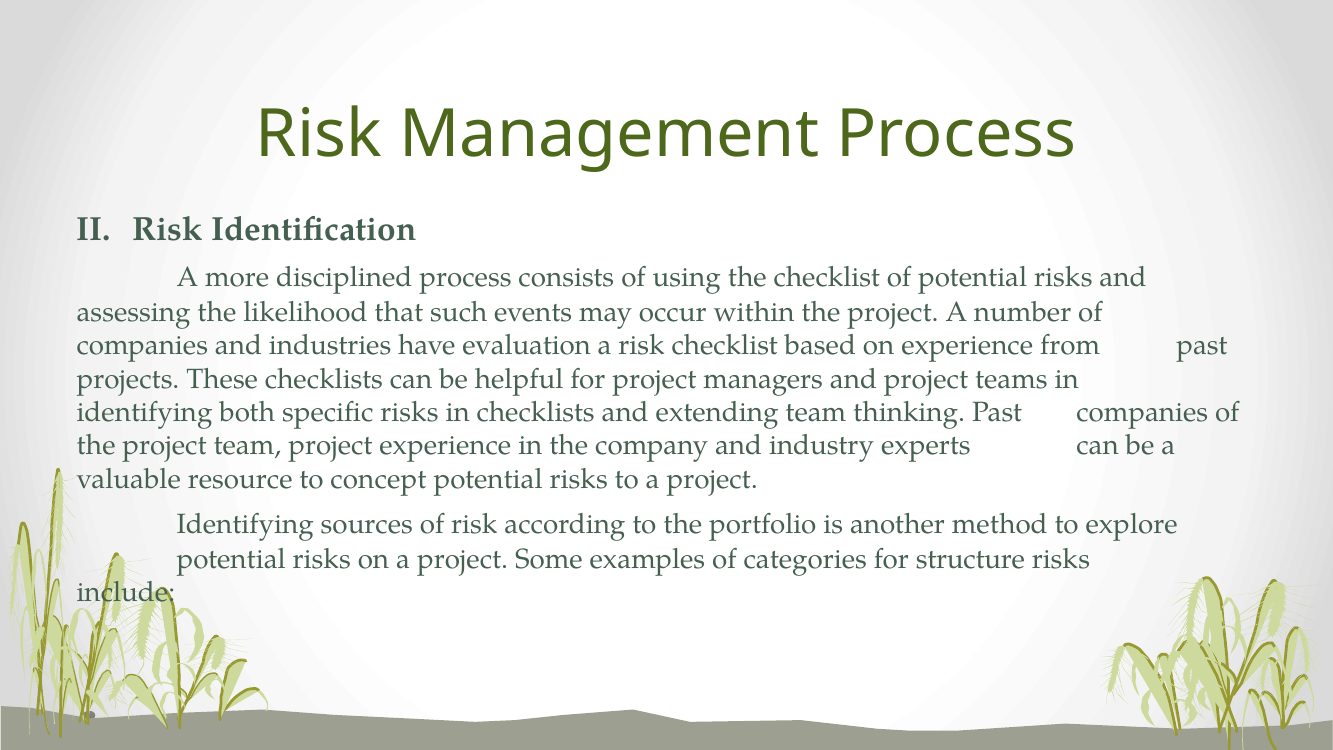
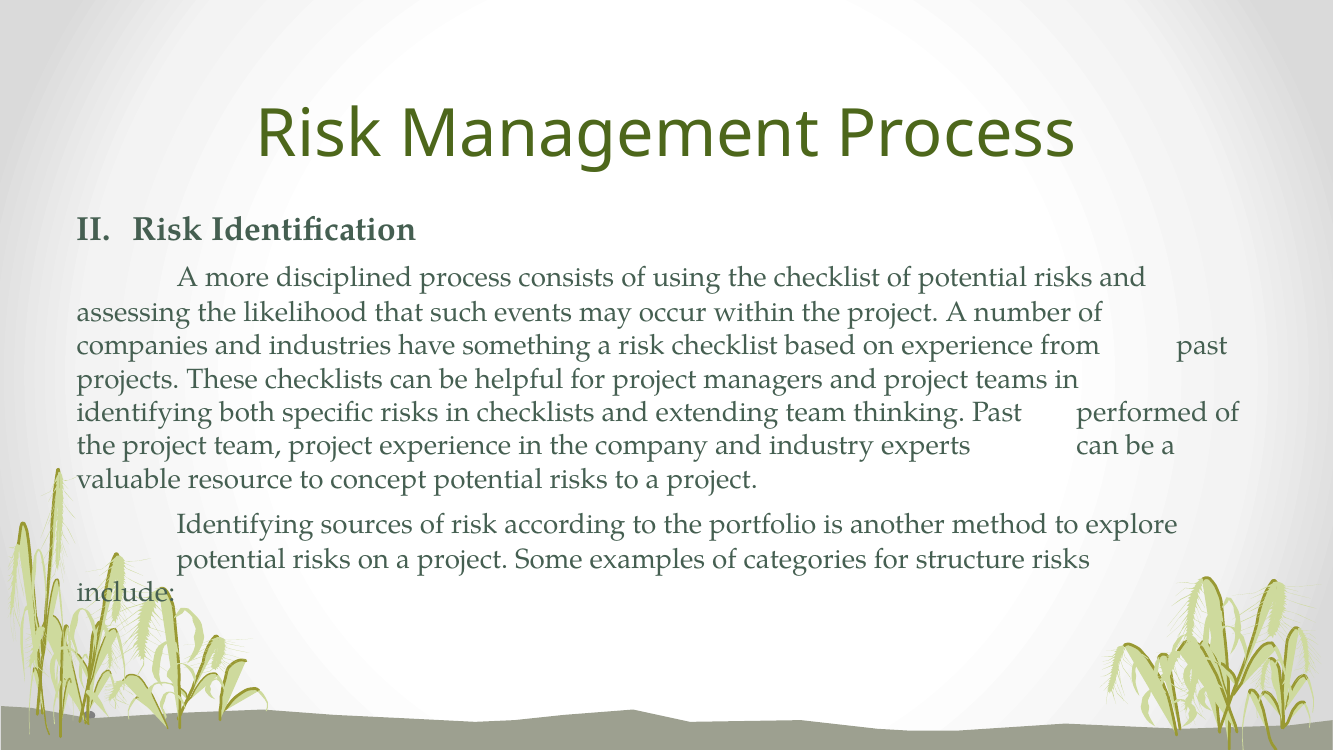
evaluation: evaluation -> something (526, 346)
Past companies: companies -> performed (1142, 412)
